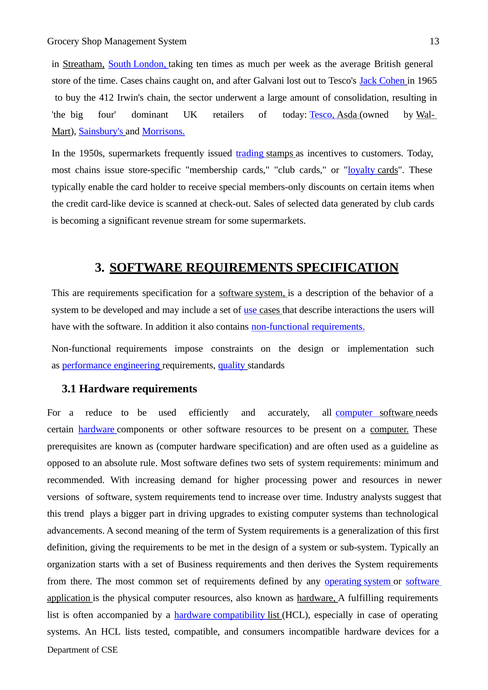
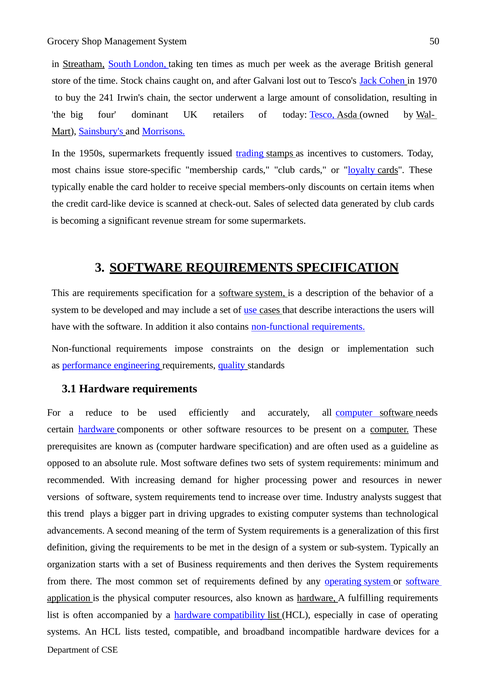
13: 13 -> 50 (434, 41)
time Cases: Cases -> Stock (132, 81)
1965: 1965 -> 1970 (427, 81)
412: 412 -> 241 (106, 98)
consumers: consumers -> broadband (264, 632)
